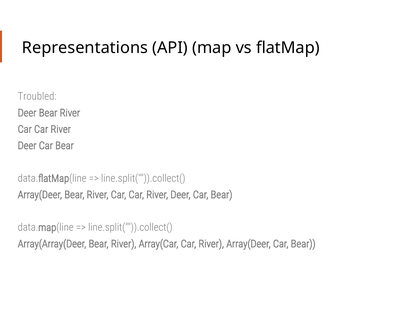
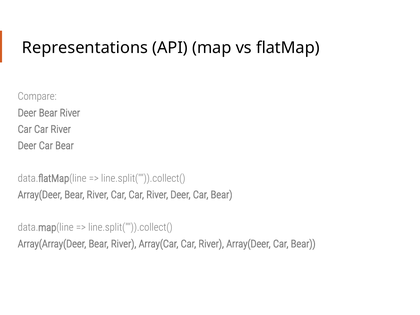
Troubled: Troubled -> Compare (37, 97)
